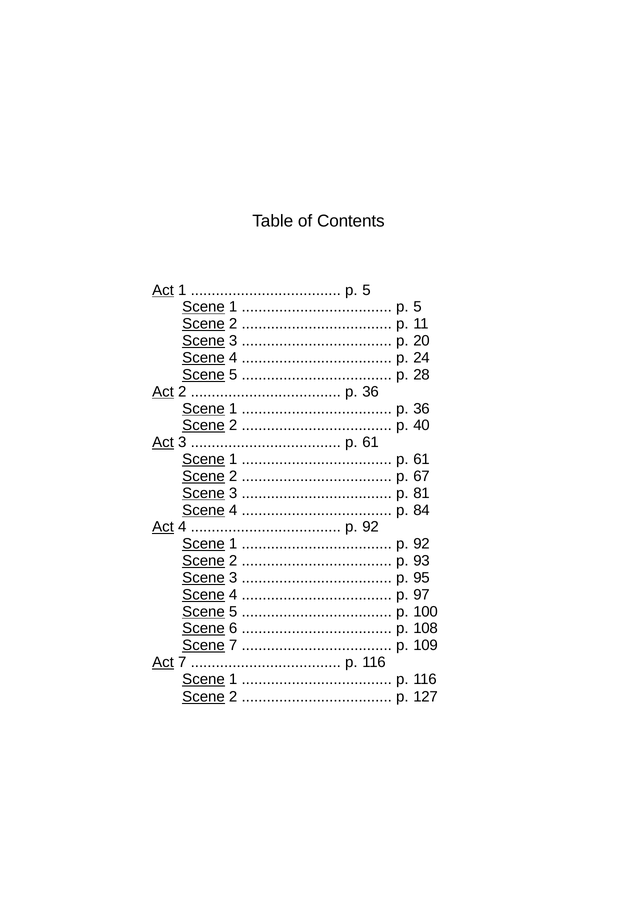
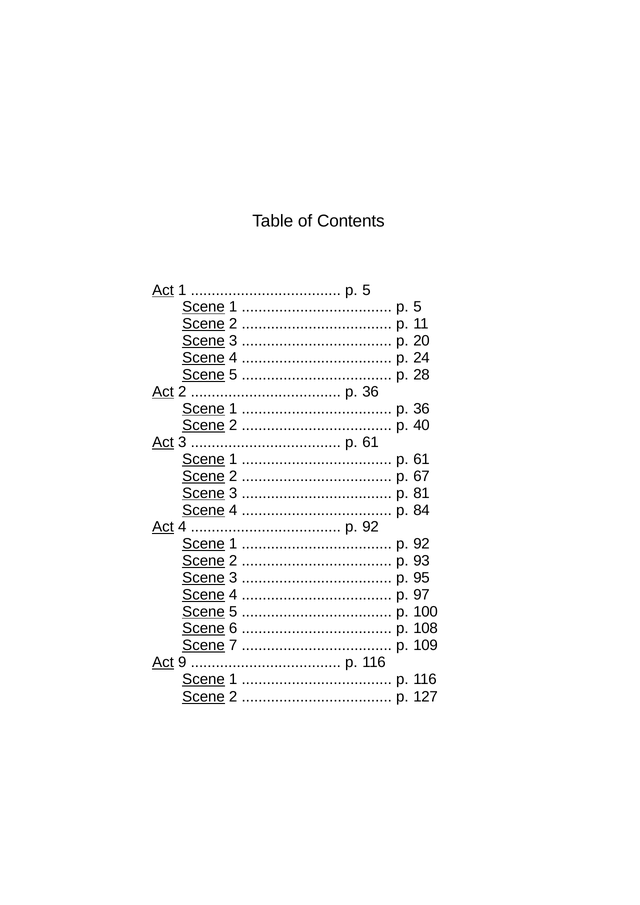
Act 7: 7 -> 9 (182, 662)
